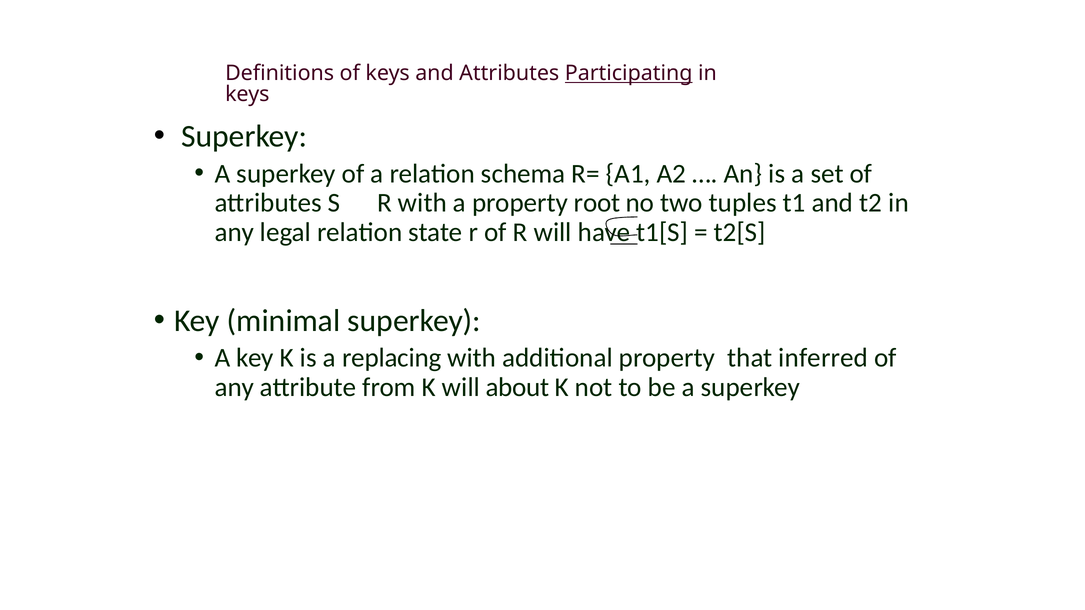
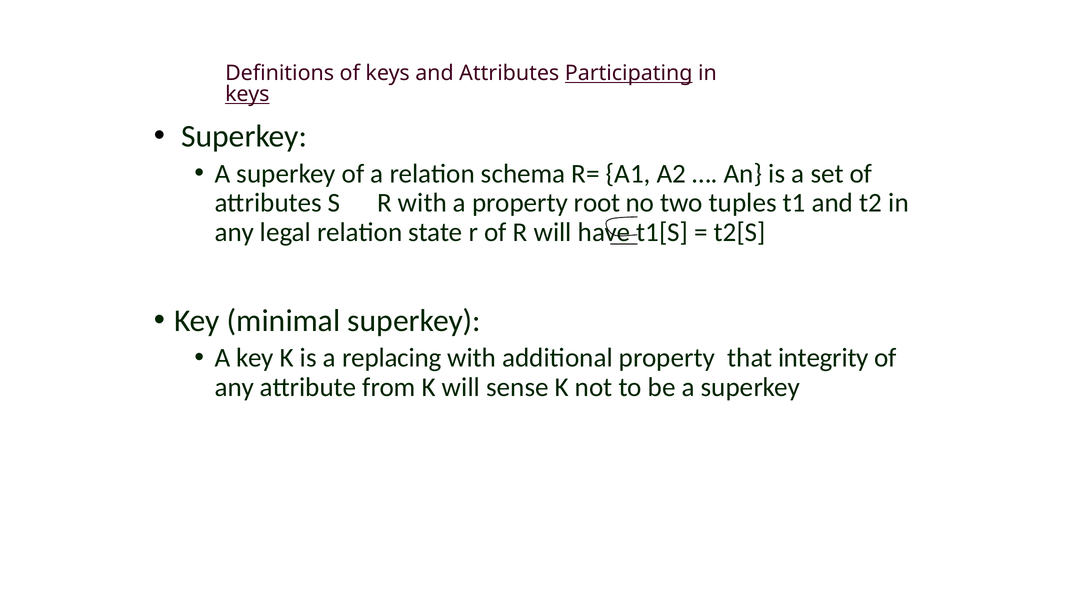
keys underline: none -> present (247, 94)
inferred: inferred -> integrity (823, 358)
about: about -> sense (517, 387)
